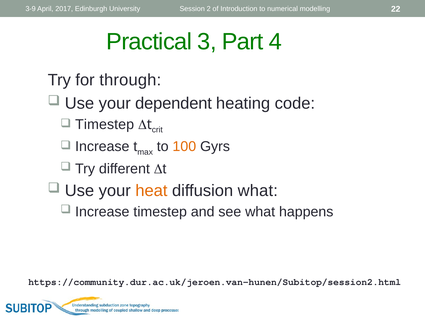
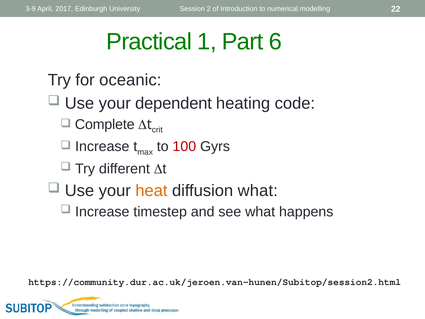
3: 3 -> 1 (207, 42)
4: 4 -> 6 (275, 42)
through: through -> oceanic (130, 80)
Timestep: Timestep -> Complete (105, 124)
100 colour: orange -> red (184, 146)
